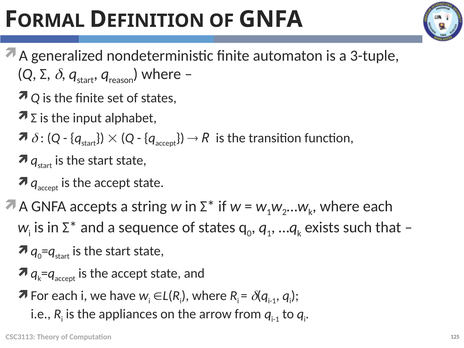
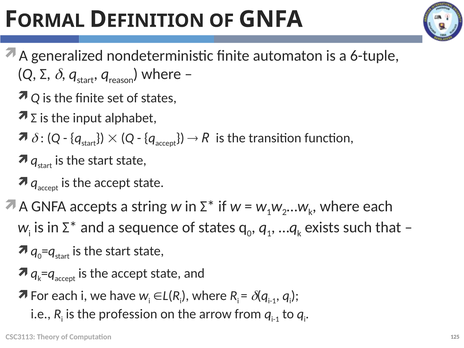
3-tuple: 3-tuple -> 6-tuple (375, 56)
appliances: appliances -> profession (128, 314)
